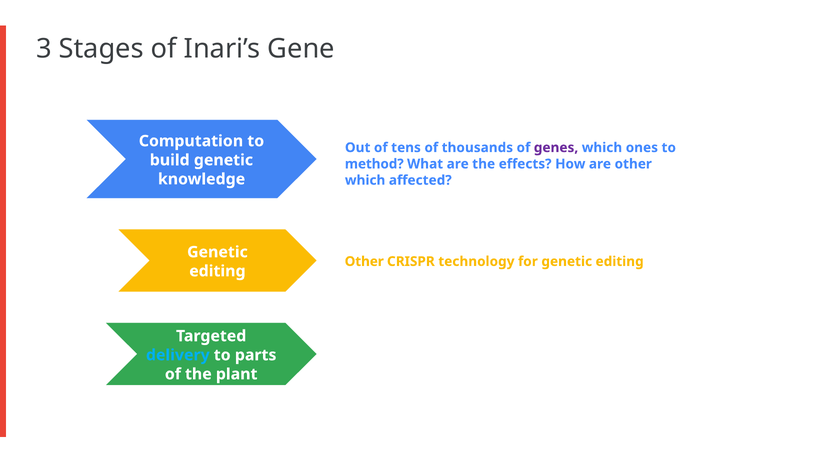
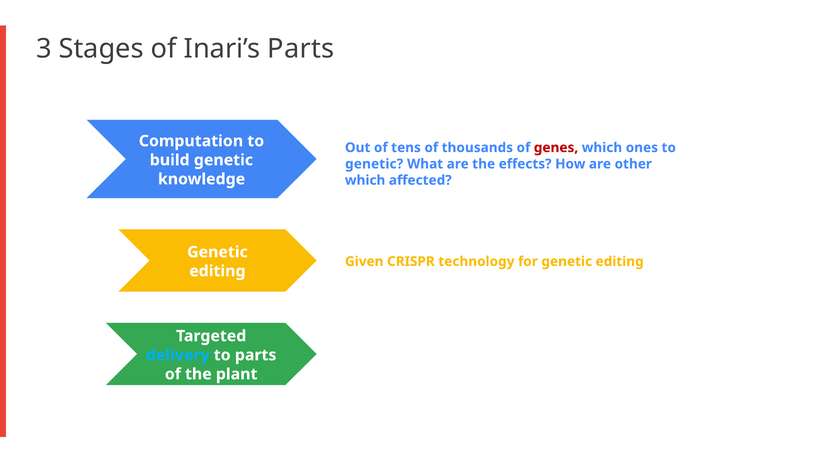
Inari’s Gene: Gene -> Parts (301, 49)
genes colour: purple -> red (556, 148)
method: method -> genetic (374, 164)
Other: Other -> Given (364, 262)
